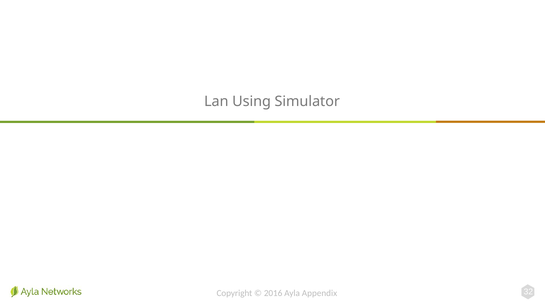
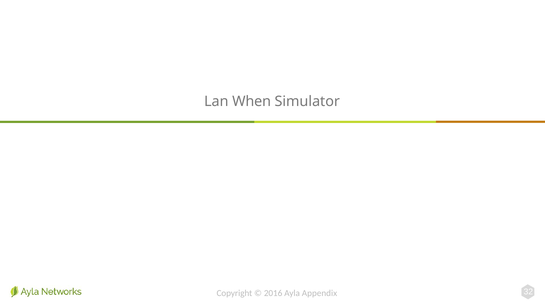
Using: Using -> When (252, 101)
